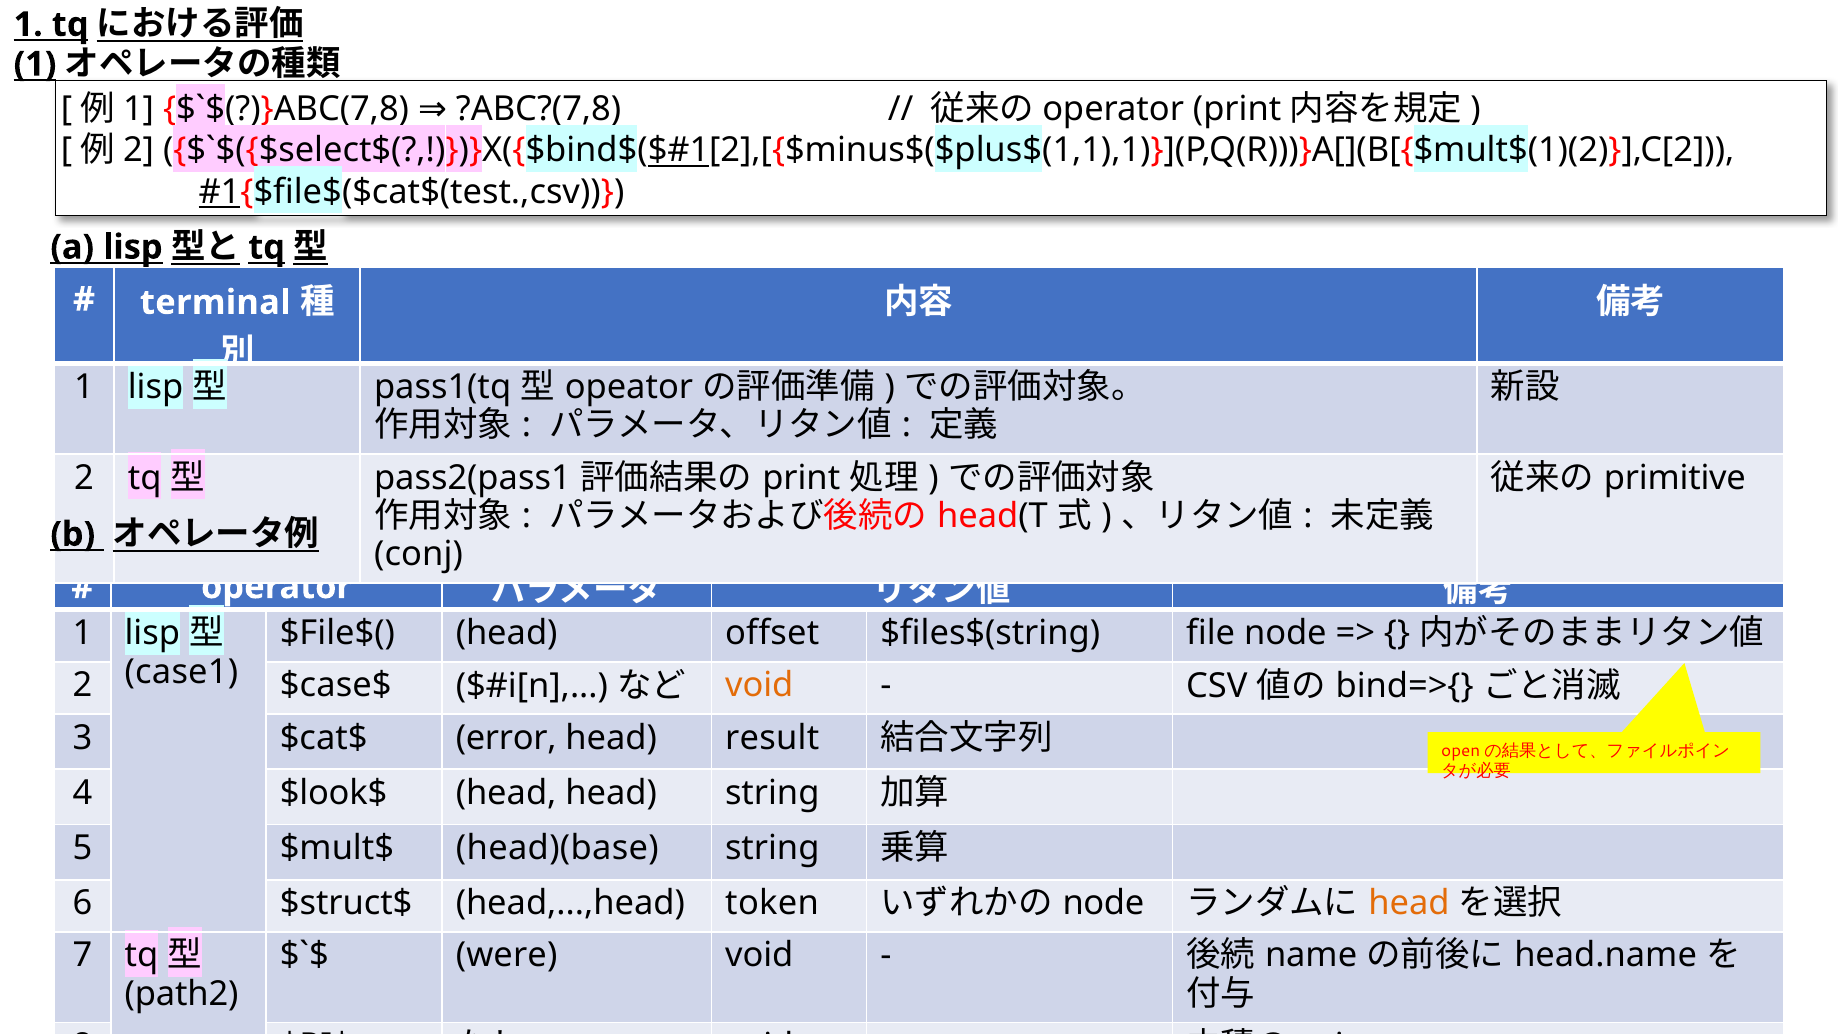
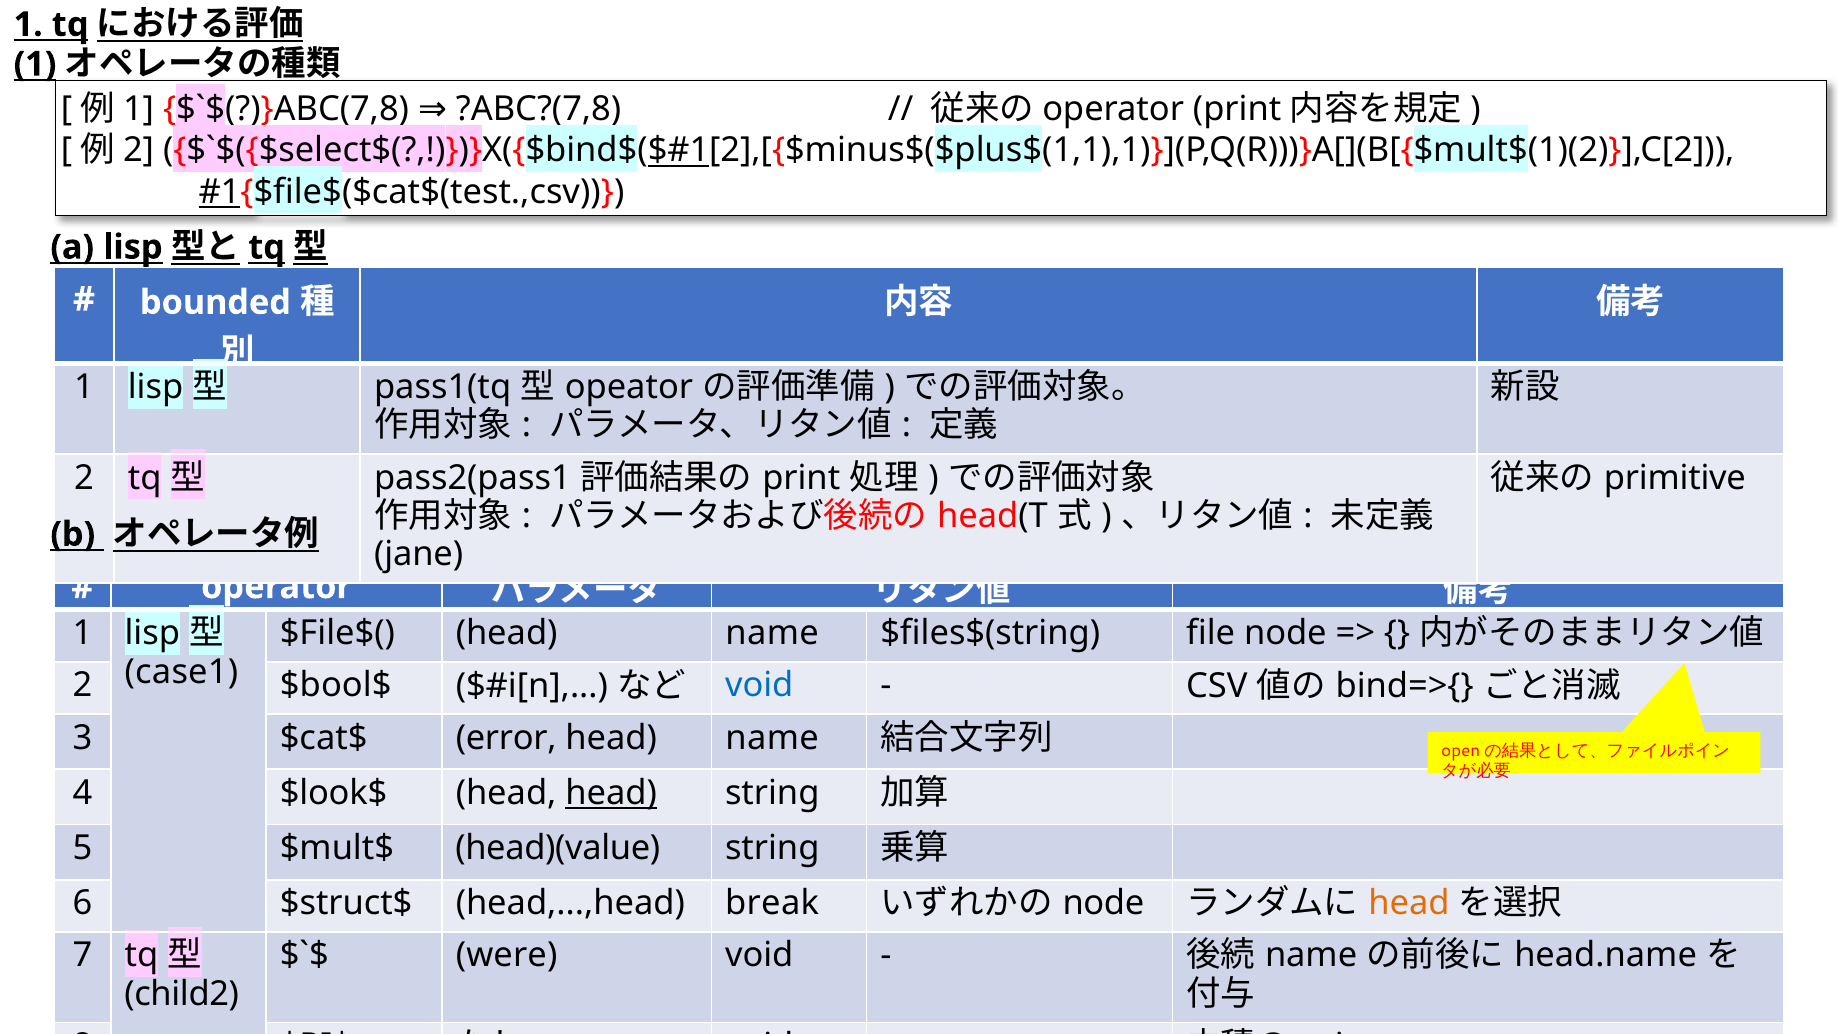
terminal: terminal -> bounded (215, 302)
conj: conj -> jane (419, 554)
$File$( head offset: offset -> name (772, 633)
$case$: $case$ -> $bool$ (336, 686)
void colour: orange -> blue (759, 686)
result: result -> name (772, 738)
head underline: none -> present (611, 793)
head)(base: head)(base -> head)(value (558, 848)
token: token -> break (772, 903)
path2: path2 -> child2 (182, 994)
